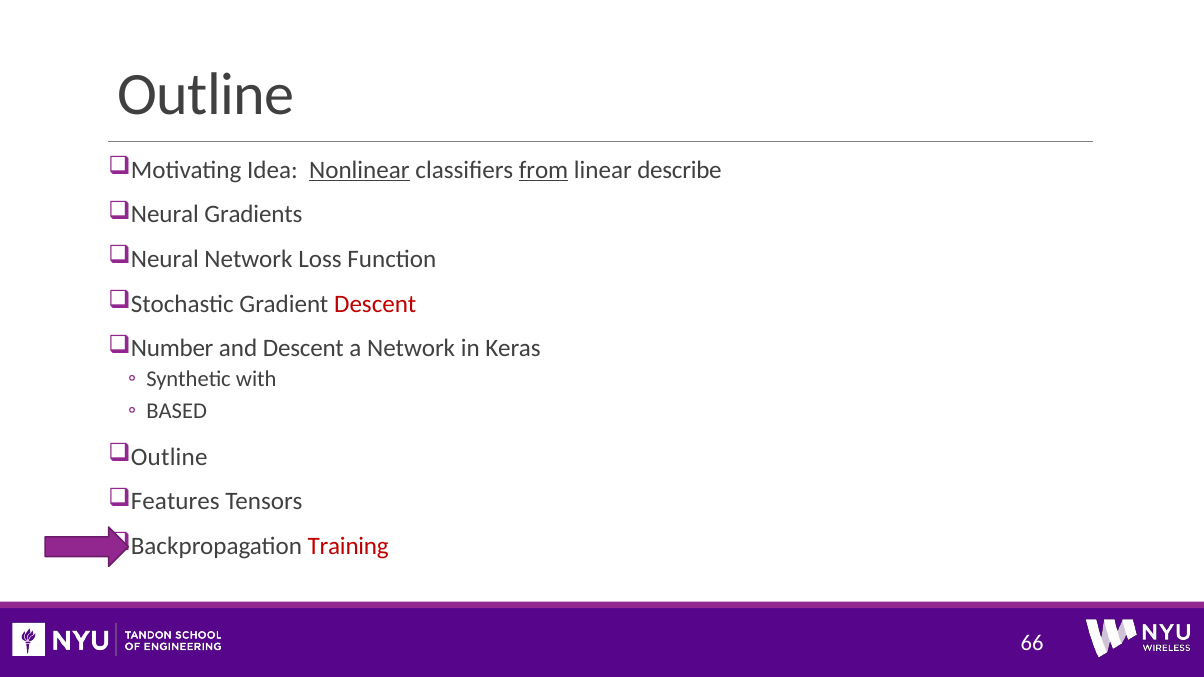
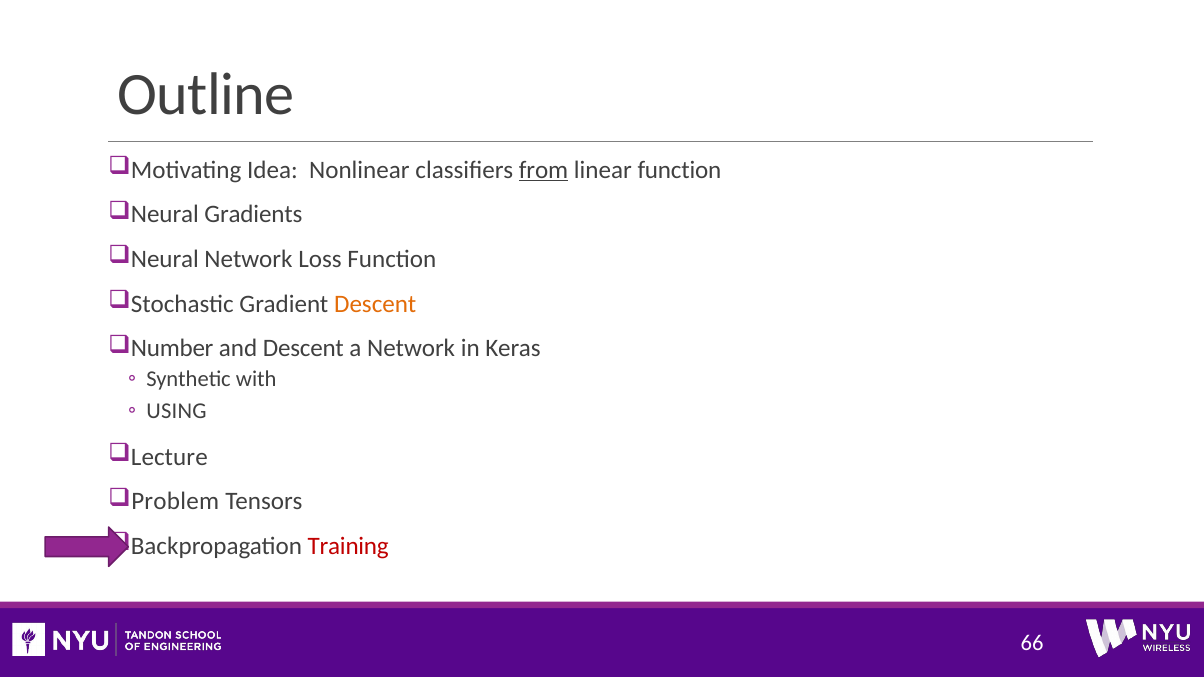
Nonlinear underline: present -> none (359, 170)
linear describe: describe -> function (679, 170)
Descent colour: red -> orange (375, 304)
BASED: BASED -> USING (177, 411)
Outline: Outline -> Lecture (169, 457)
Features: Features -> Problem (175, 502)
